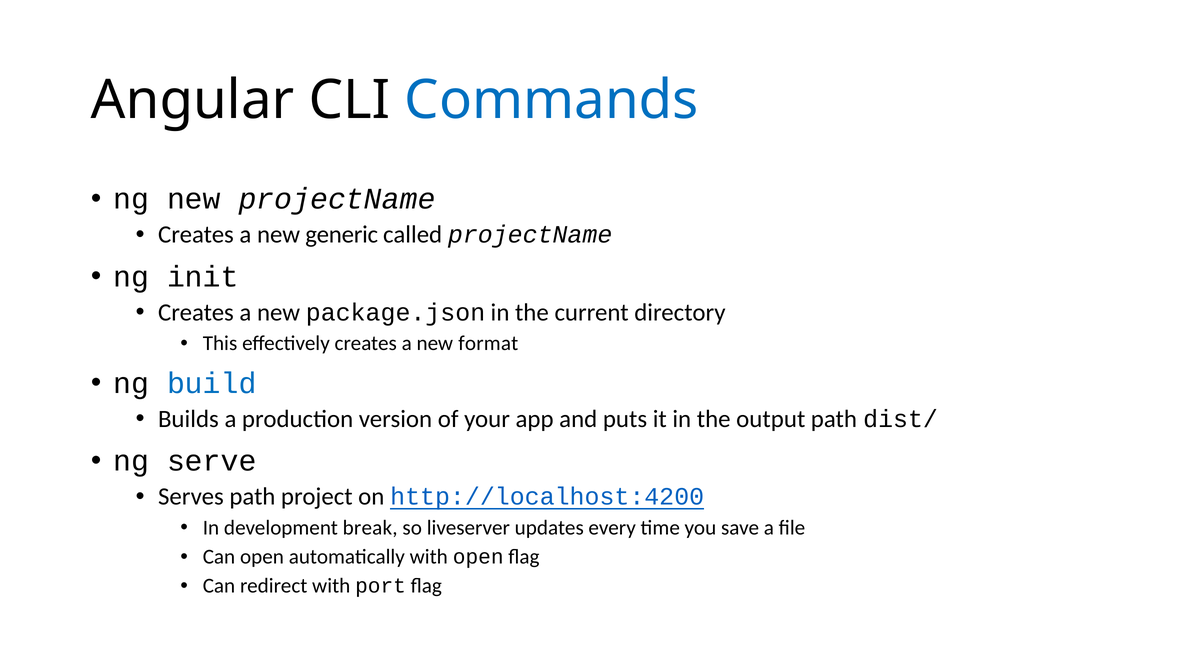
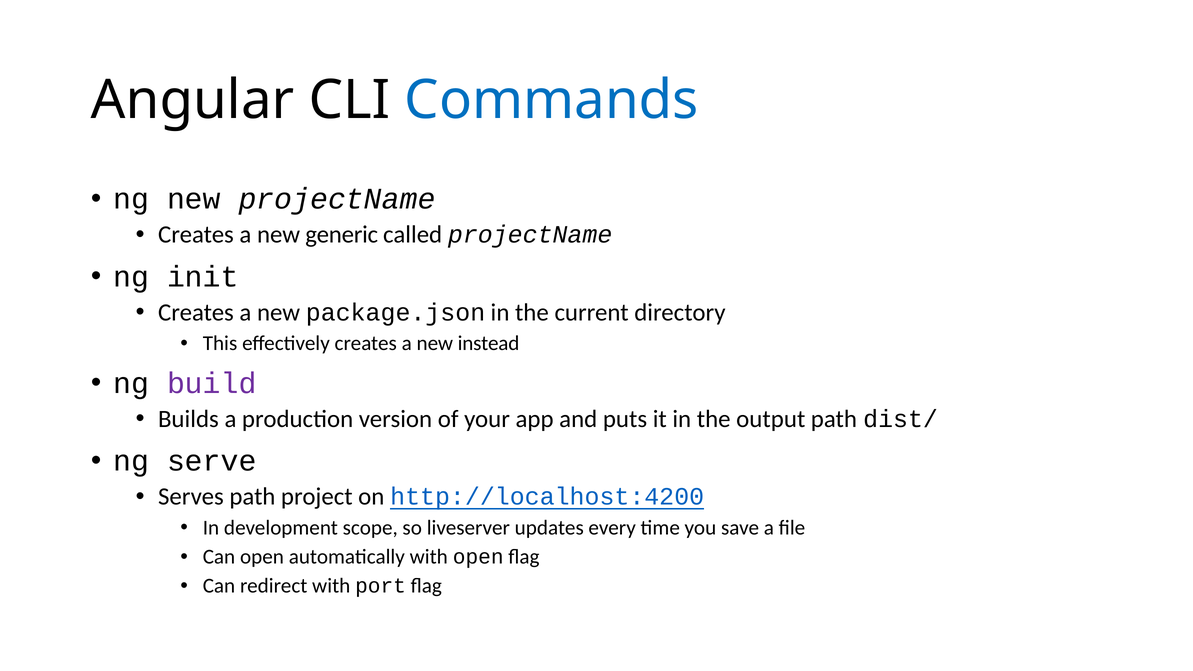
format: format -> instead (488, 343)
build colour: blue -> purple (212, 383)
break: break -> scope (370, 528)
